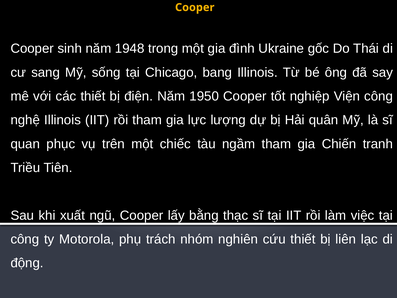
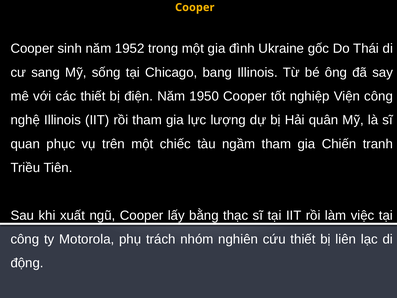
1948: 1948 -> 1952 (130, 49)
